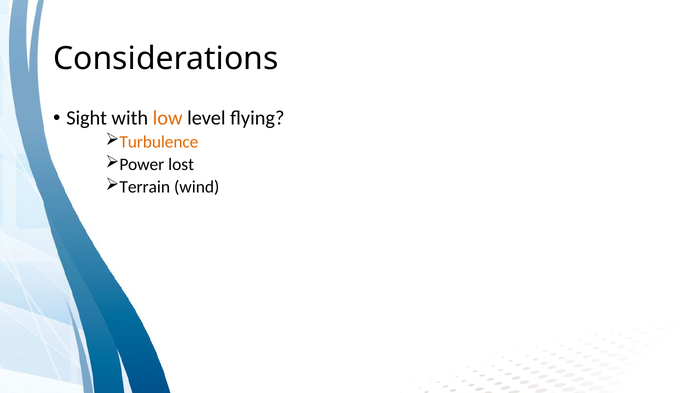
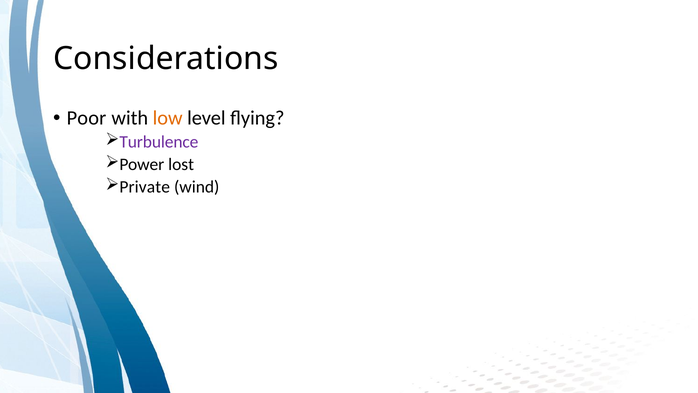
Sight: Sight -> Poor (86, 118)
Turbulence colour: orange -> purple (159, 142)
Terrain: Terrain -> Private (145, 187)
